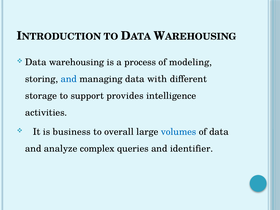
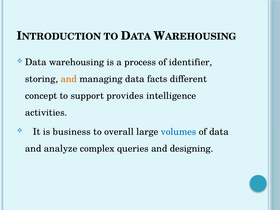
modeling: modeling -> identifier (191, 62)
and colour: blue -> orange (69, 79)
with: with -> facts (157, 79)
storage: storage -> concept (41, 96)
identifier: identifier -> designing (192, 149)
